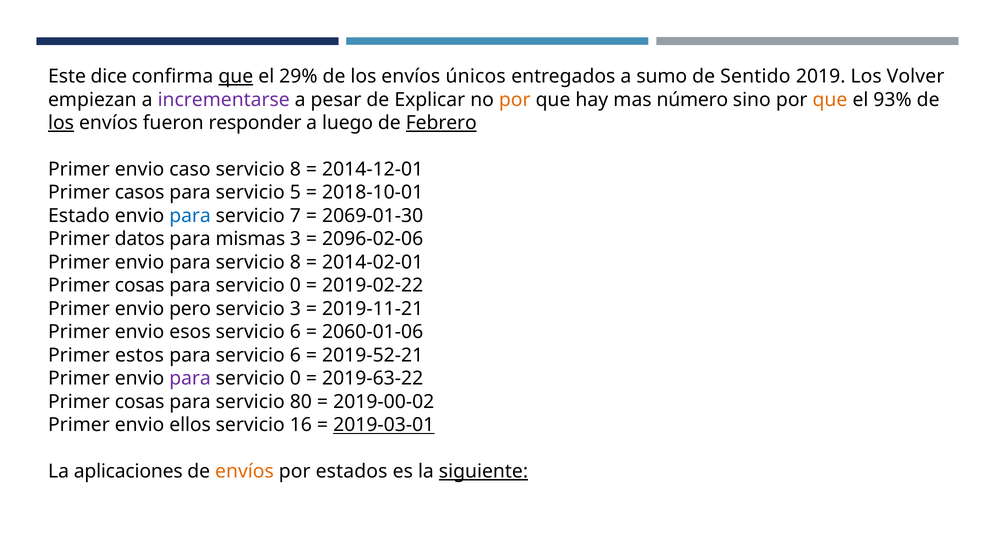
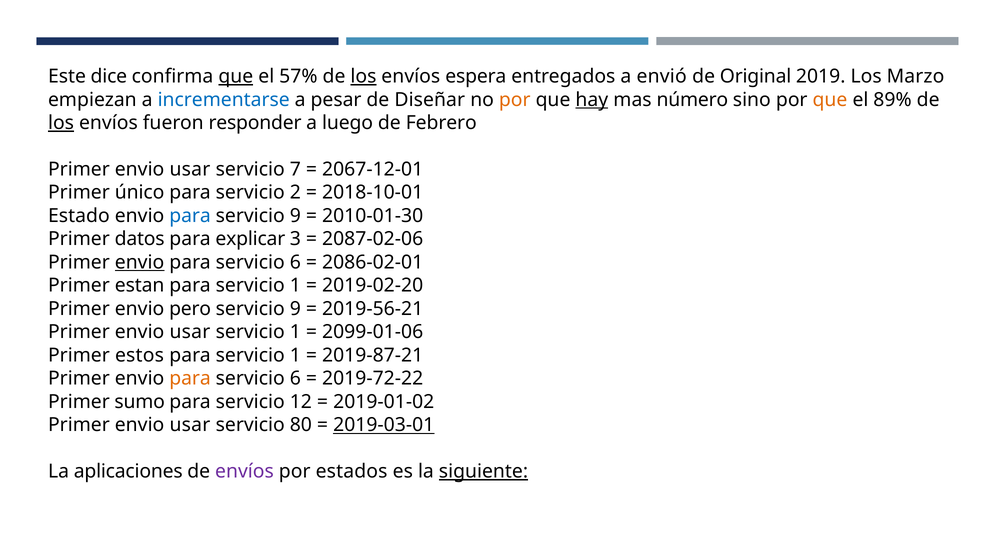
29%: 29% -> 57% (298, 76)
los underline: none -> present (363, 76)
únicos: únicos -> espera (476, 76)
sumo: sumo -> envió (662, 76)
Sentido: Sentido -> Original (756, 76)
Volver: Volver -> Marzo (916, 76)
incrementarse colour: purple -> blue (224, 100)
Explicar: Explicar -> Diseñar (430, 100)
hay underline: none -> present (592, 100)
93%: 93% -> 89% (892, 100)
Febrero underline: present -> none (441, 123)
caso: caso -> usar (190, 169)
8: 8 -> 7 (295, 169)
2014-12-01: 2014-12-01 -> 2067-12-01 (373, 169)
casos: casos -> único (140, 192)
5: 5 -> 2 (295, 192)
7: 7 -> 9 (295, 216)
2069-01-30: 2069-01-30 -> 2010-01-30 (373, 216)
mismas: mismas -> explicar (250, 239)
2096-02-06: 2096-02-06 -> 2087-02-06 (373, 239)
envio underline: none -> present (140, 262)
8: 8 -> 6 (295, 262)
2014-02-01: 2014-02-01 -> 2086-02-01 (373, 262)
cosas: cosas -> estan (140, 285)
0: 0 -> 1 (295, 285)
2019-02-22: 2019-02-22 -> 2019-02-20 (373, 285)
3: 3 -> 9 (295, 309)
2019-11-21: 2019-11-21 -> 2019-56-21 (373, 309)
esos: esos -> usar (190, 332)
6: 6 -> 1 (295, 332)
2060-01-06: 2060-01-06 -> 2099-01-06 (373, 332)
6: 6 -> 1 (295, 355)
2019-52-21: 2019-52-21 -> 2019-87-21 (373, 355)
para colour: purple -> orange (190, 378)
0: 0 -> 6 (295, 378)
2019-63-22: 2019-63-22 -> 2019-72-22 (373, 378)
cosas: cosas -> sumo (140, 402)
80: 80 -> 12 (301, 402)
2019-00-02: 2019-00-02 -> 2019-01-02 (384, 402)
ellos: ellos -> usar (190, 425)
16: 16 -> 80 (301, 425)
envíos colour: orange -> purple (244, 471)
